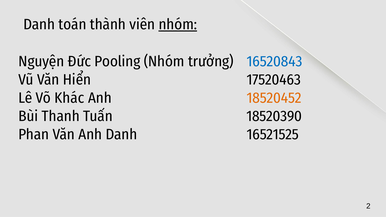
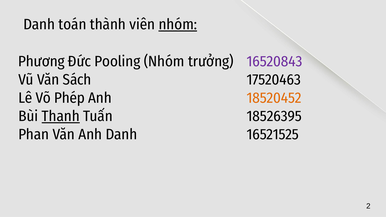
Nguyện: Nguyện -> Phương (41, 61)
16520843 colour: blue -> purple (274, 61)
Hiển: Hiển -> Sách (77, 80)
Khác: Khác -> Phép (70, 98)
Thanh underline: none -> present (61, 116)
18520390: 18520390 -> 18526395 (274, 116)
